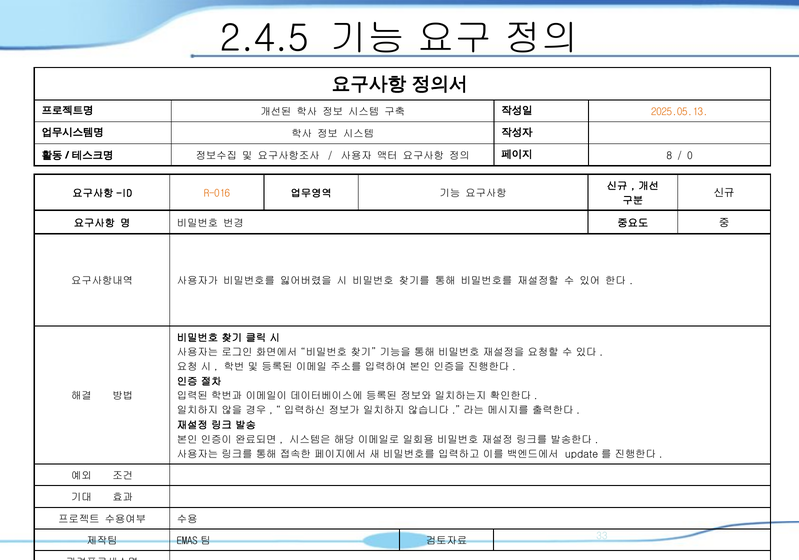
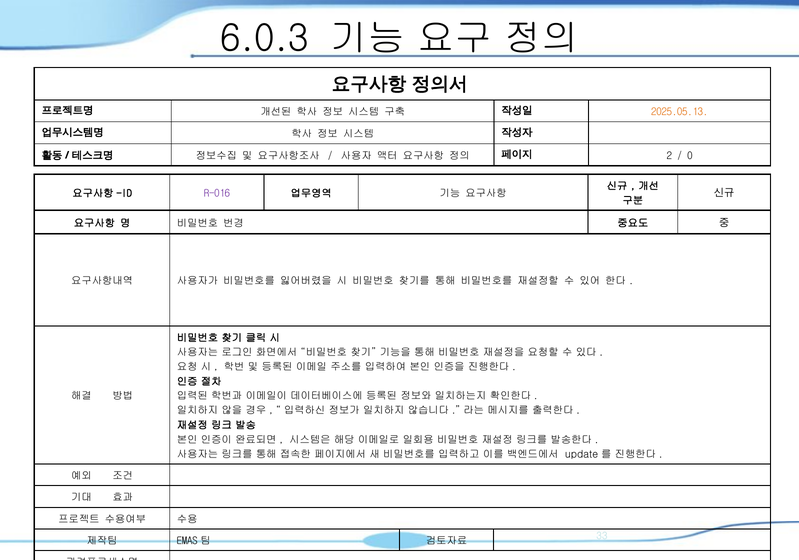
2.4.5: 2.4.5 -> 6.0.3 (264, 38)
8: 8 -> 2 (669, 156)
R-016 colour: orange -> purple (217, 193)
